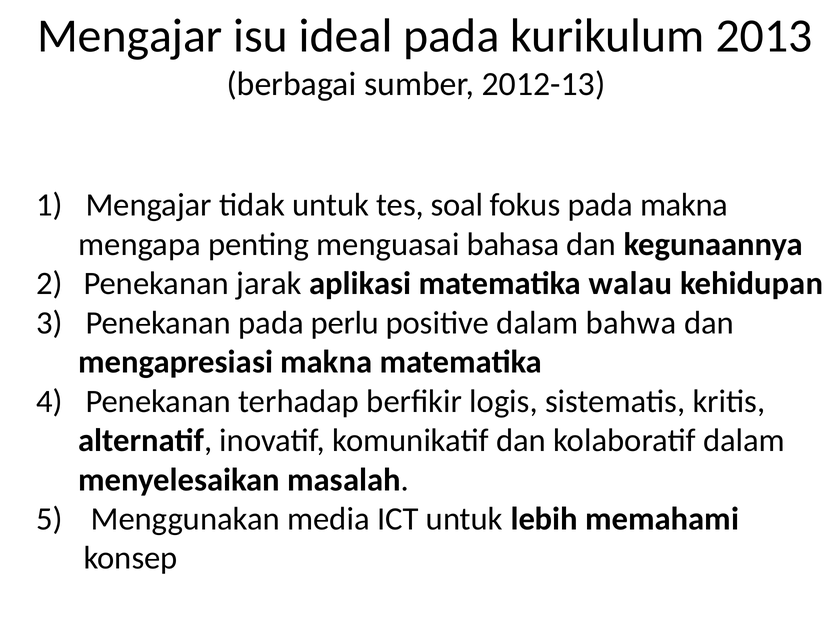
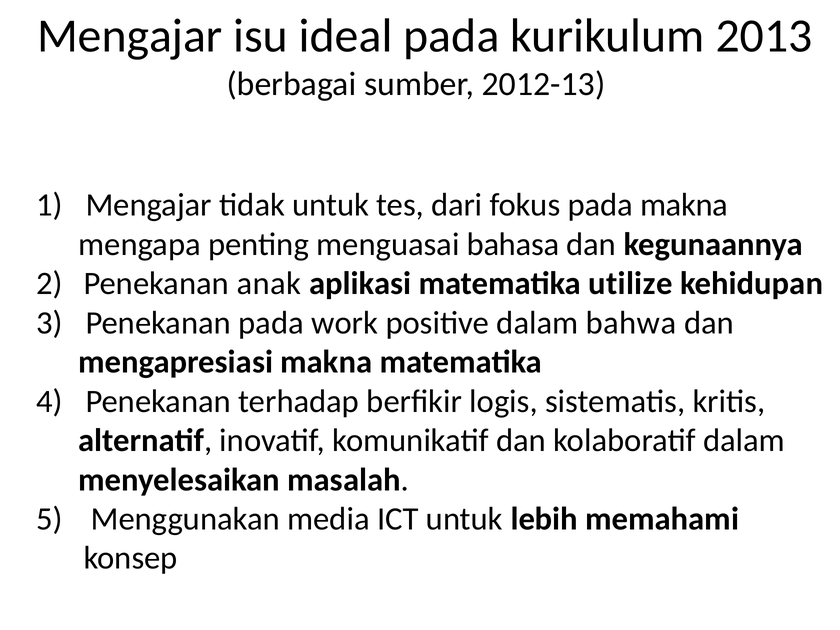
soal: soal -> dari (457, 205)
jarak: jarak -> anak (269, 284)
walau: walau -> utilize (630, 284)
perlu: perlu -> work (345, 323)
